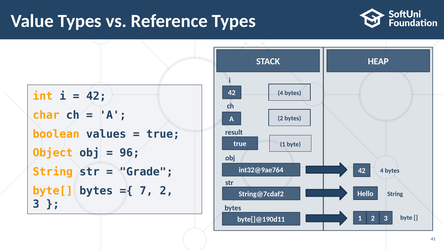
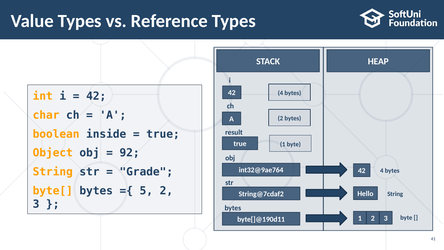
values: values -> inside (106, 134)
96: 96 -> 92 (130, 153)
7: 7 -> 5 (146, 191)
